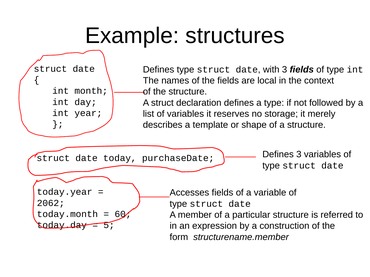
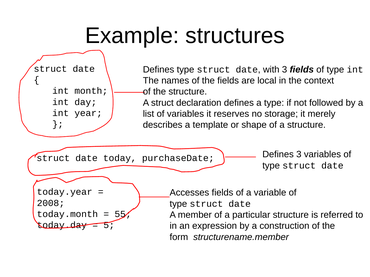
2062: 2062 -> 2008 (51, 203)
60: 60 -> 55 (123, 214)
